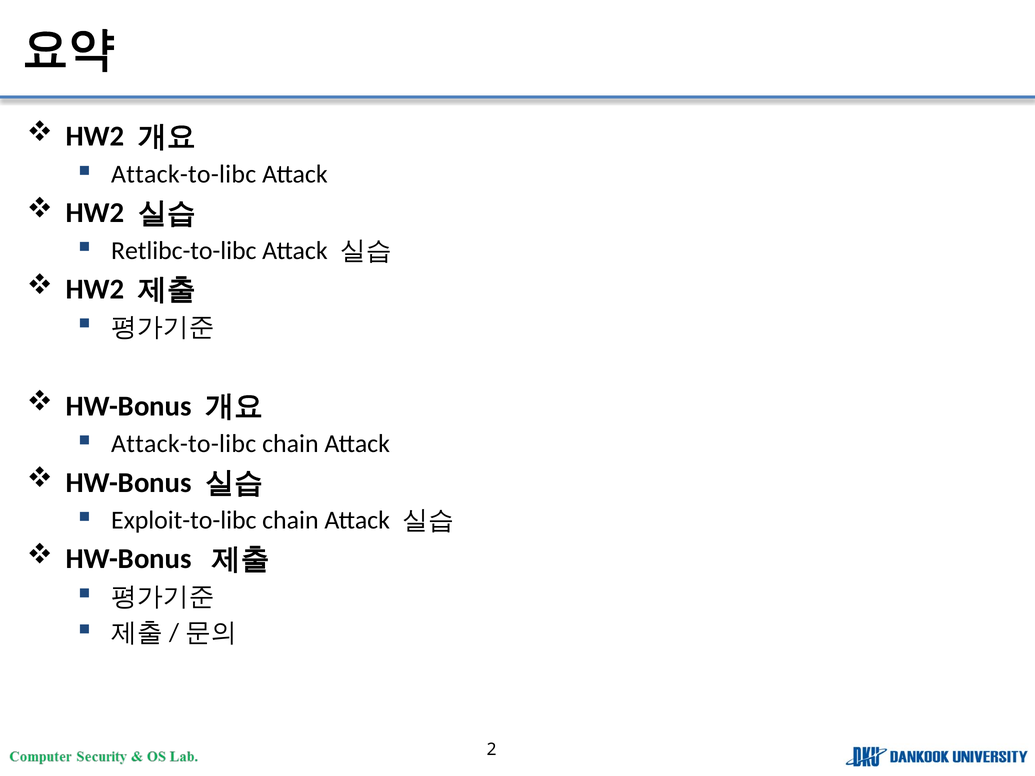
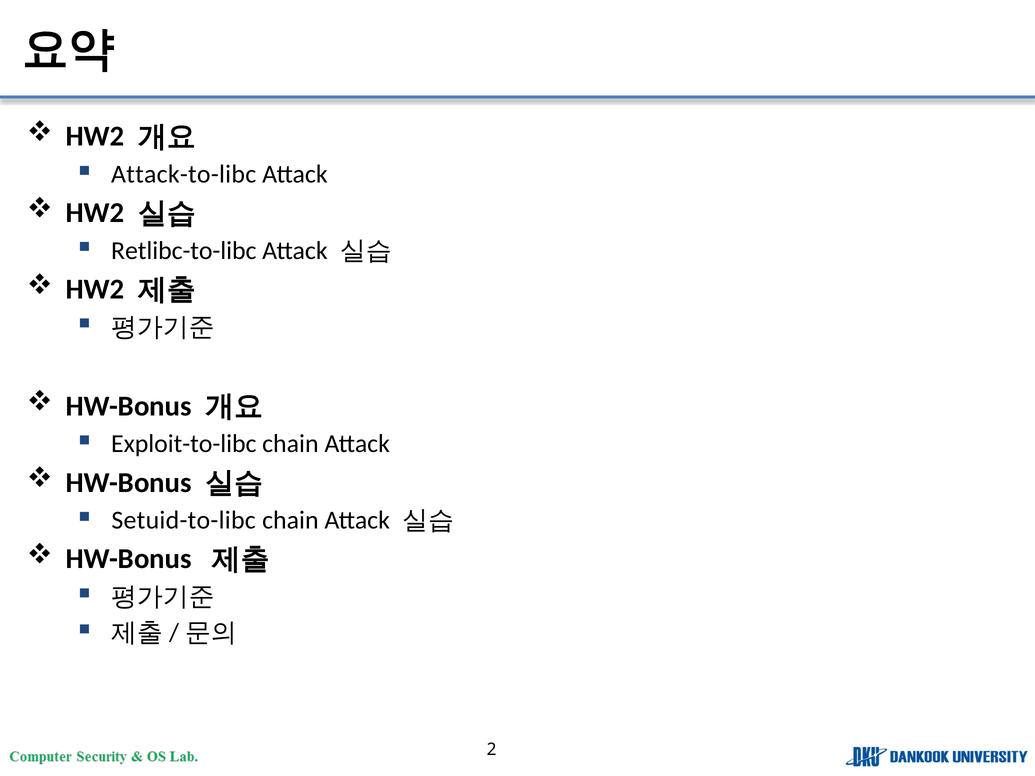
Attack-to-libc: Attack-to-libc -> Exploit-to-libc (184, 444)
Exploit-to-libc: Exploit-to-libc -> Setuid-to-libc (184, 520)
